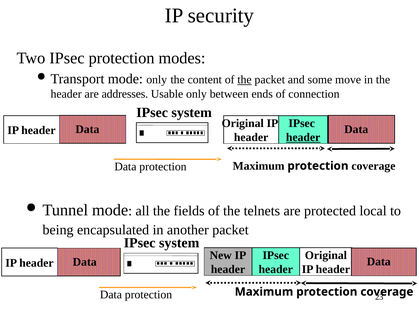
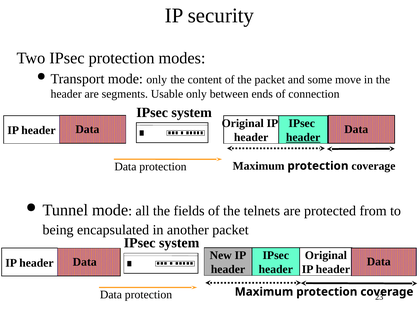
the underline: present -> none (245, 80)
addresses: addresses -> segments (125, 94)
local: local -> from (373, 211)
